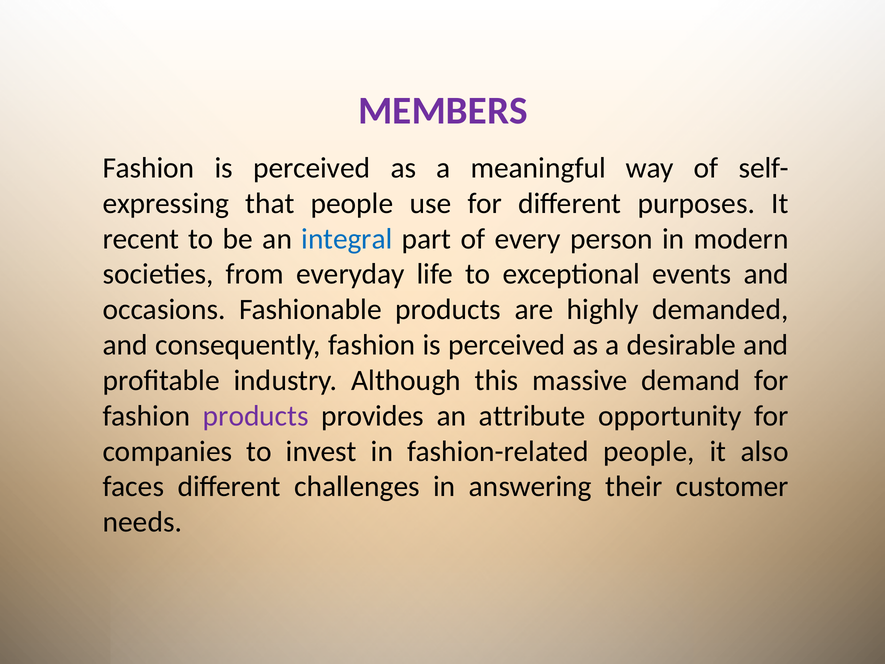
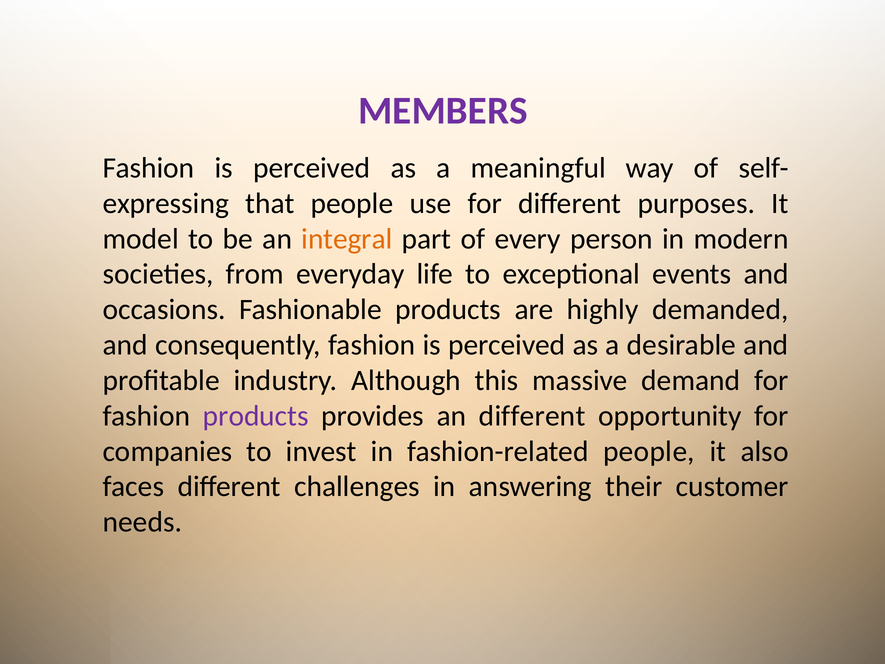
recent: recent -> model (141, 239)
integral colour: blue -> orange (347, 239)
an attribute: attribute -> different (532, 416)
